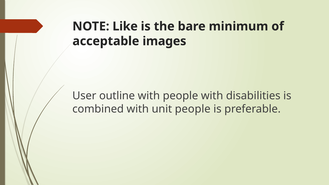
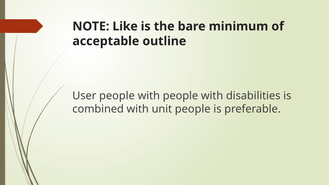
images: images -> outline (164, 41)
User outline: outline -> people (117, 96)
